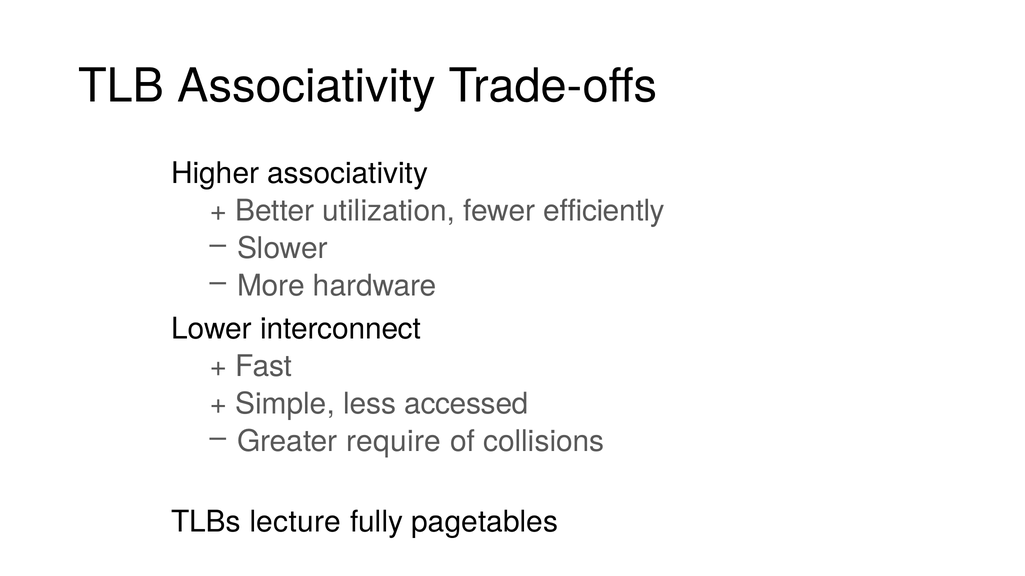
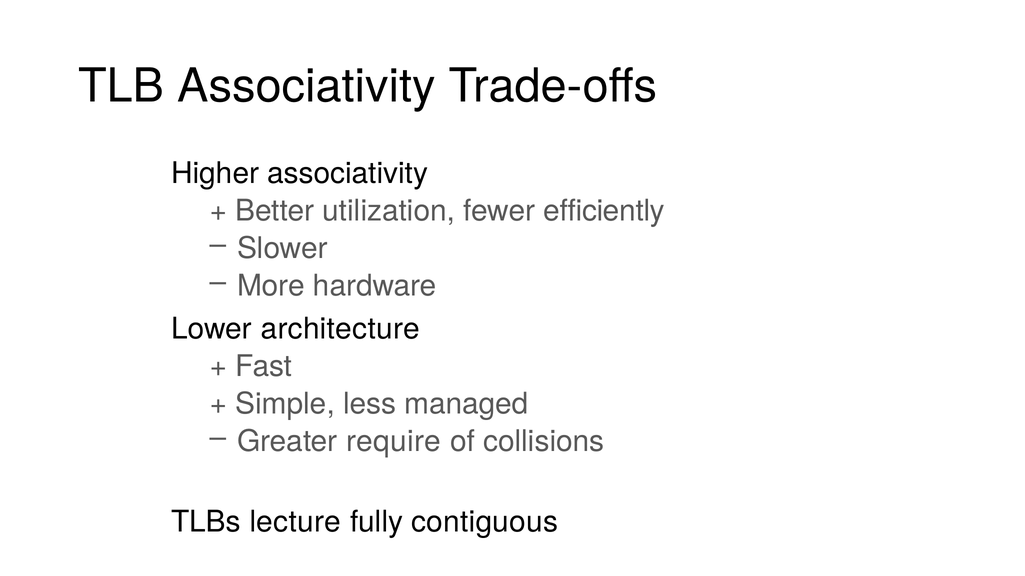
interconnect: interconnect -> architecture (340, 329)
accessed: accessed -> managed (466, 404)
pagetables: pagetables -> contiguous (485, 522)
